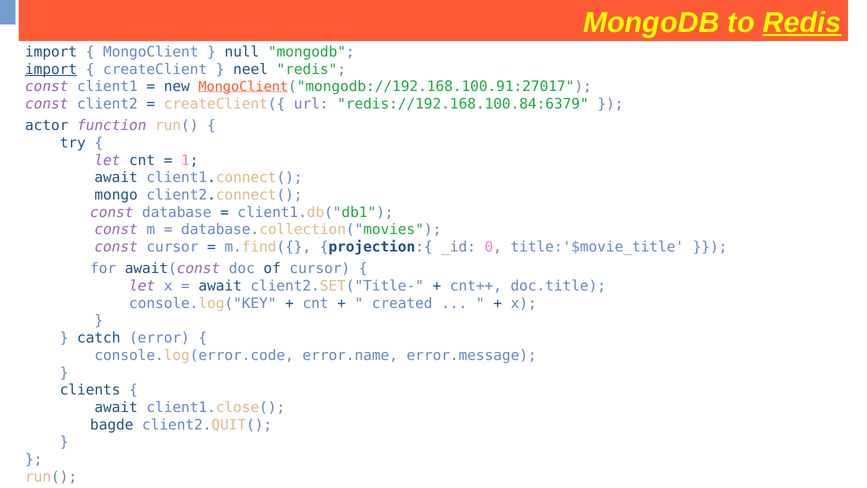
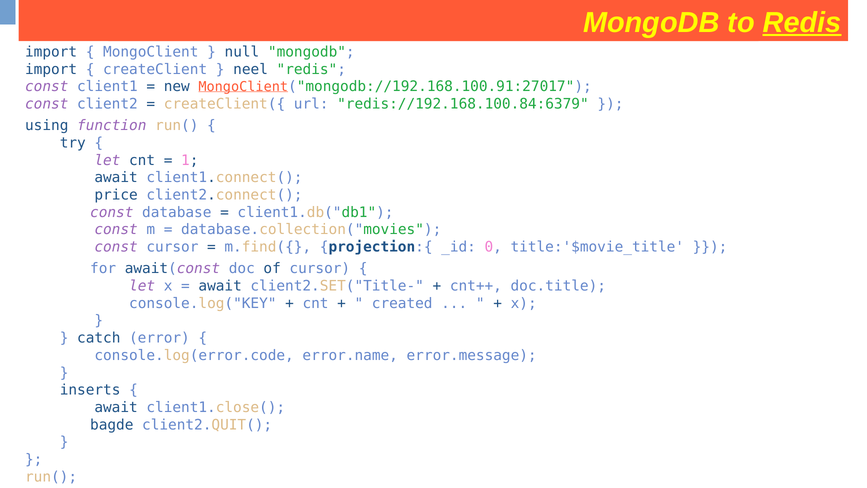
import underline: present -> none (51, 69)
actor: actor -> using (47, 126)
mongo: mongo -> price (116, 195)
clients: clients -> inserts (90, 390)
